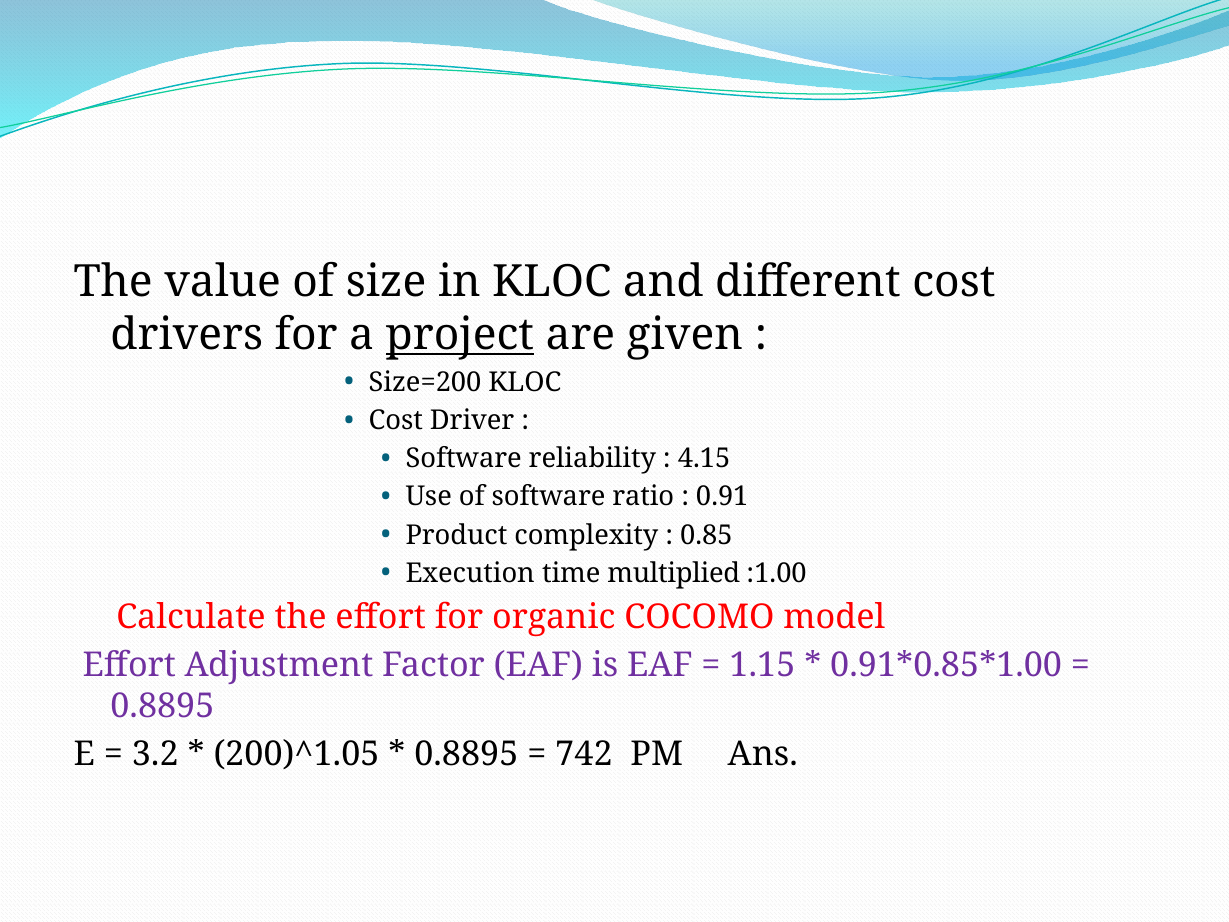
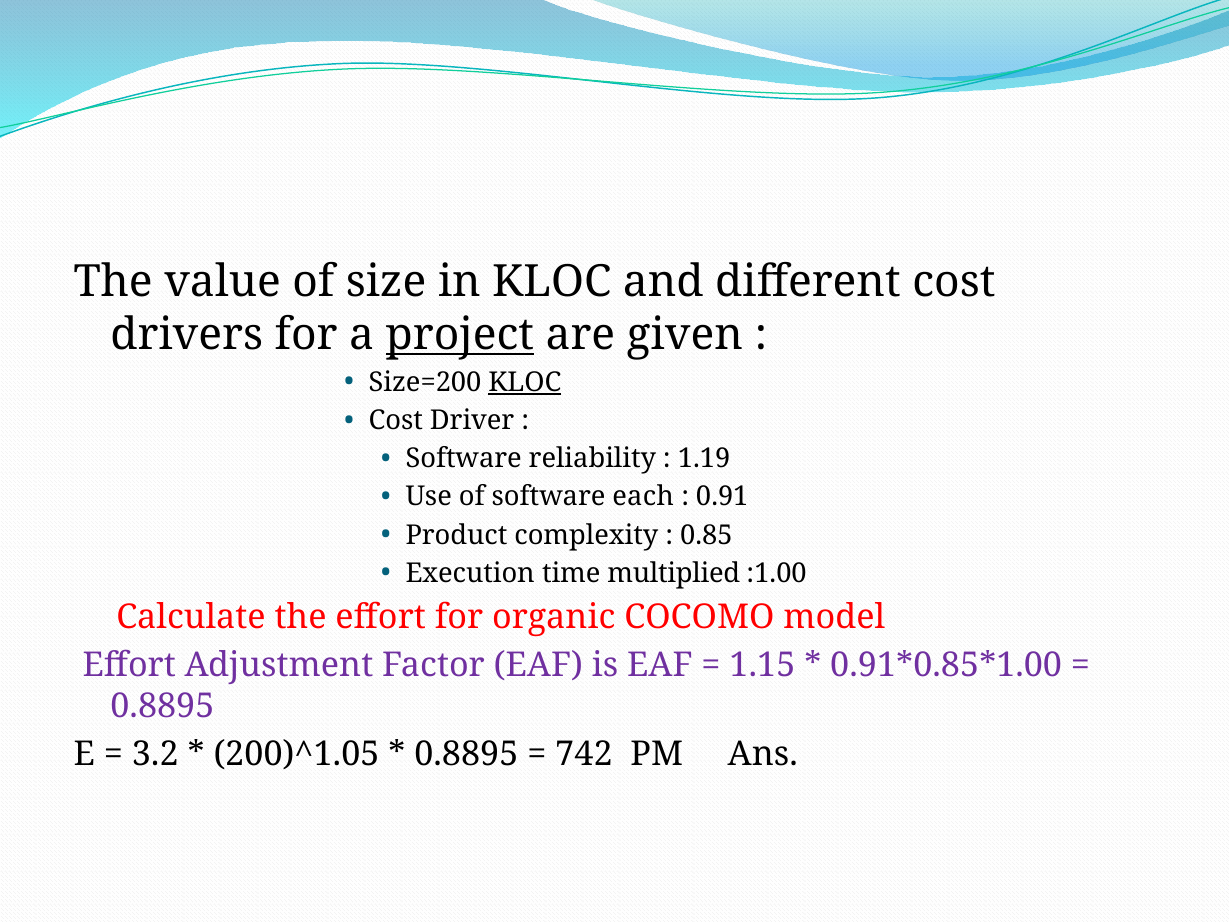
KLOC underline: none -> present (525, 382)
4.15: 4.15 -> 1.19 (704, 459)
ratio: ratio -> each (643, 497)
